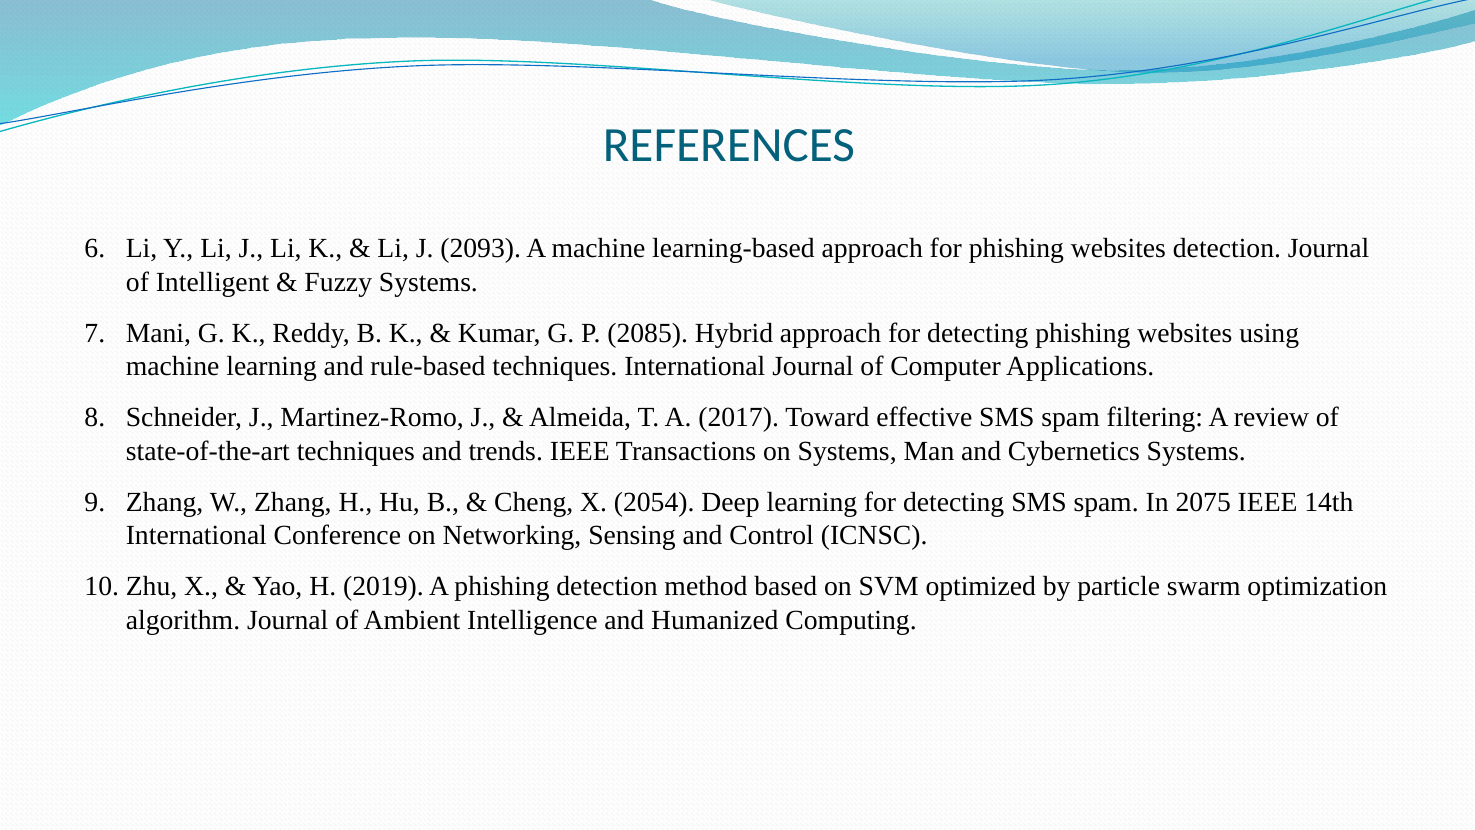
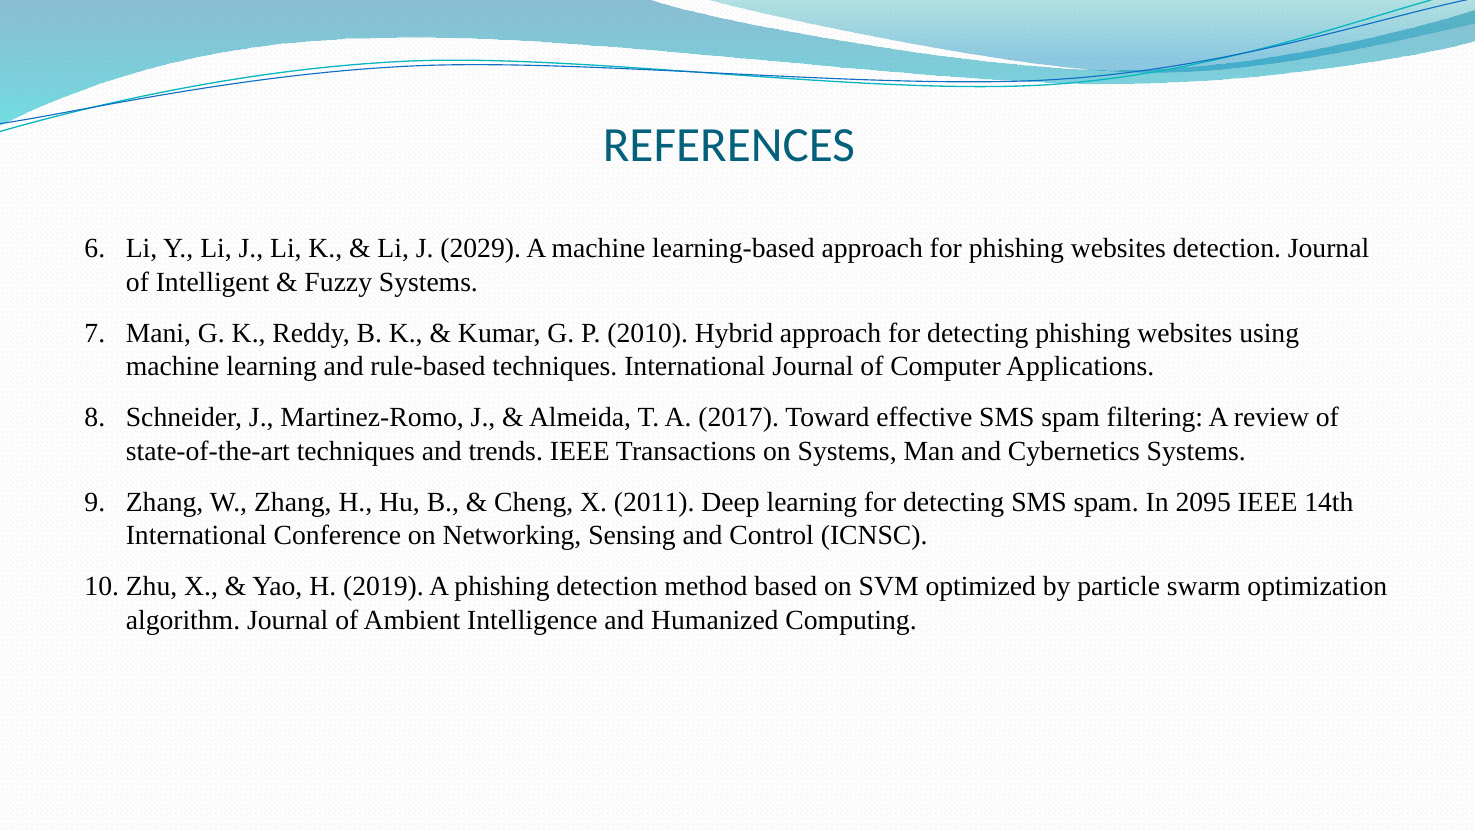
2093: 2093 -> 2029 (481, 249)
2085: 2085 -> 2010 (648, 333)
2054: 2054 -> 2011 (654, 502)
2075: 2075 -> 2095 (1203, 502)
